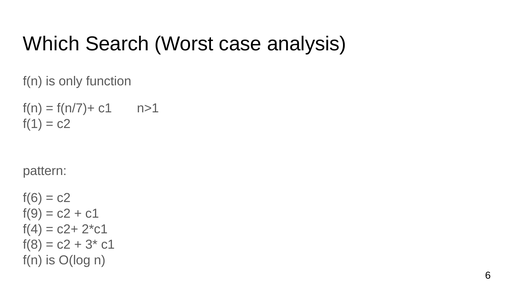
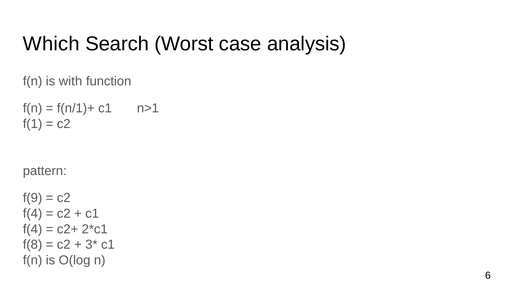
only: only -> with (71, 81)
f(n/7)+: f(n/7)+ -> f(n/1)+ (76, 109)
f(6: f(6 -> f(9 (33, 198)
f(9: f(9 -> f(4 (33, 214)
